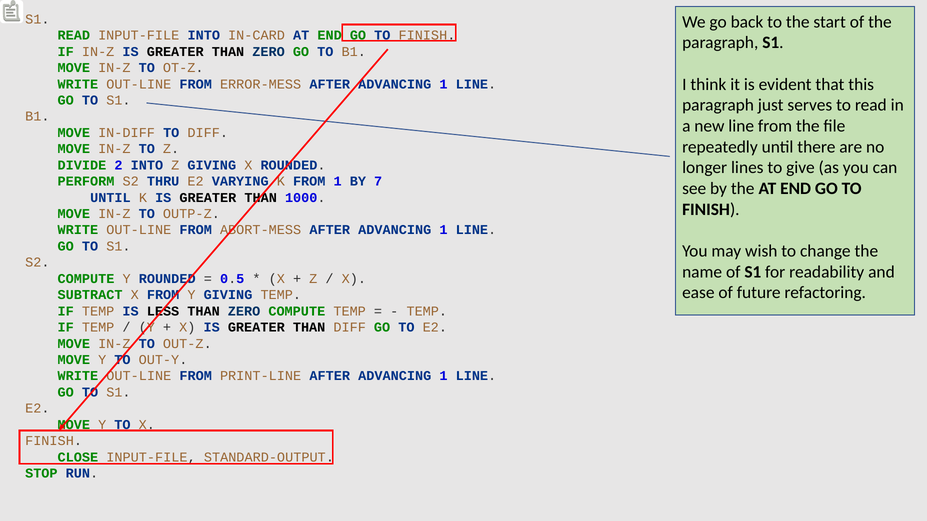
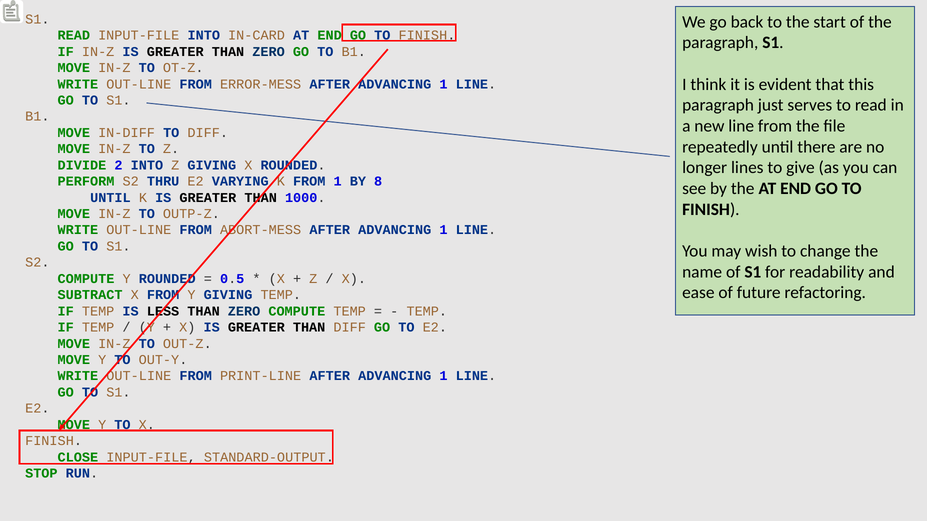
7: 7 -> 8 (378, 182)
